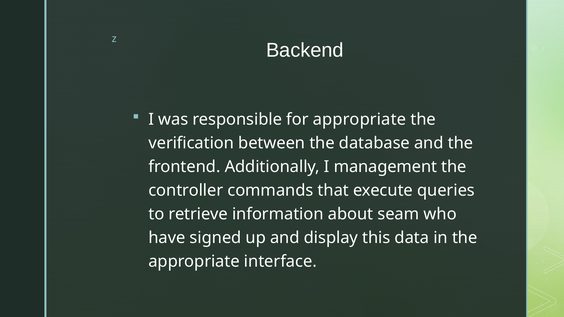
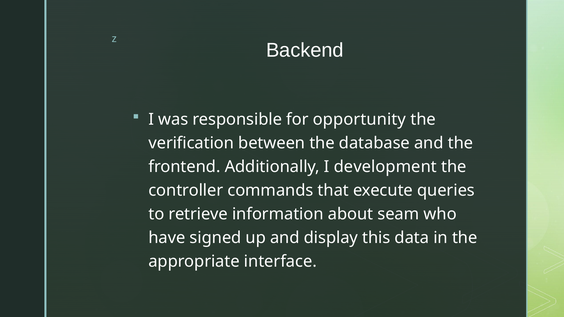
for appropriate: appropriate -> opportunity (359, 119)
management: management -> development (385, 167)
